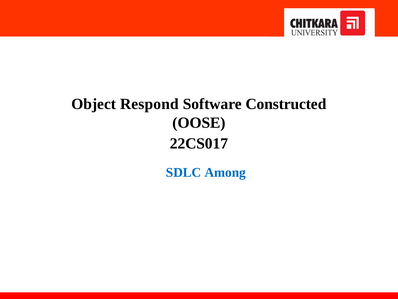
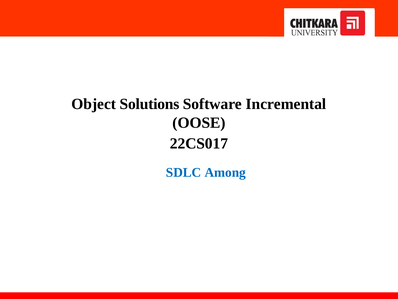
Respond: Respond -> Solutions (150, 104)
Constructed: Constructed -> Incremental (286, 104)
